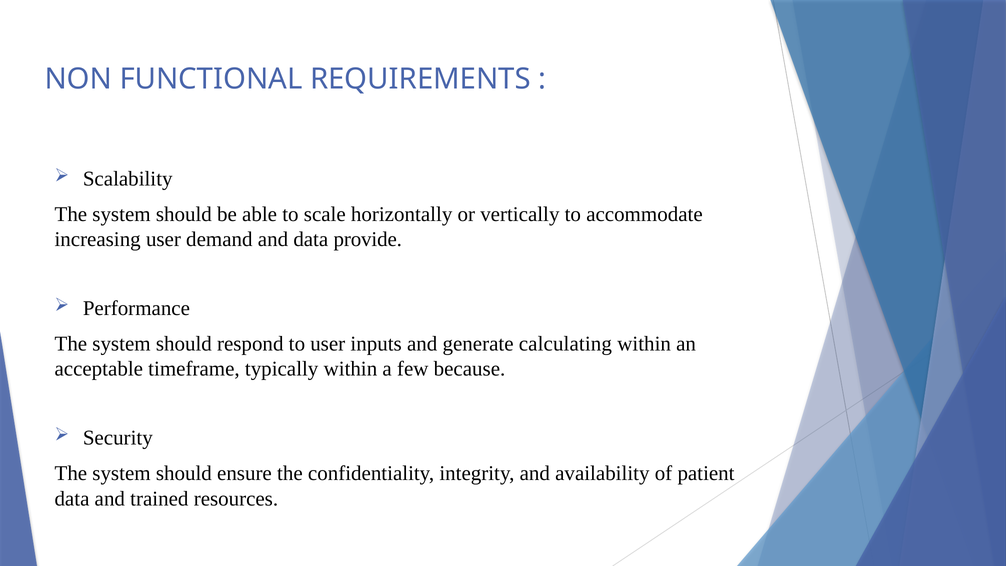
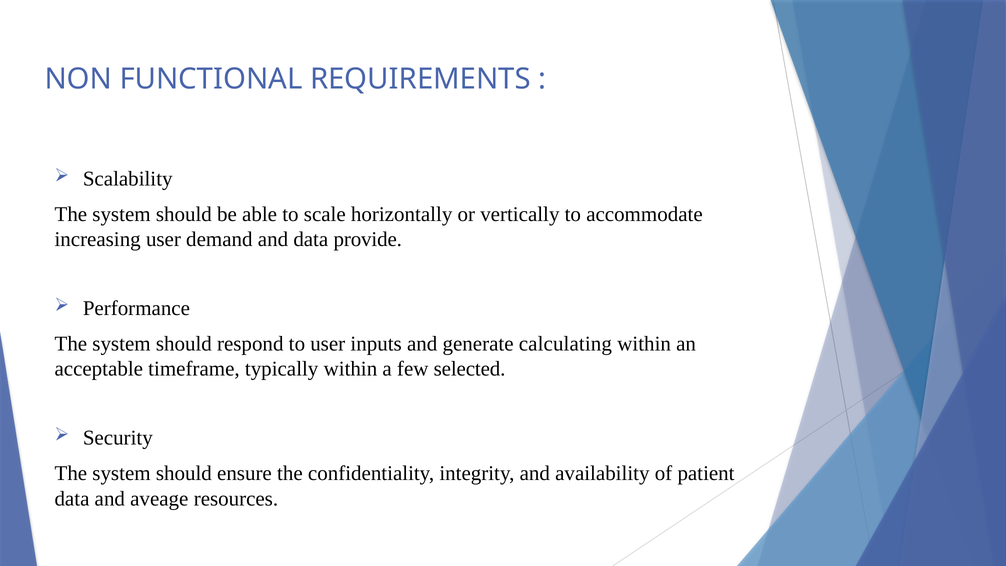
because: because -> selected (470, 369)
trained: trained -> aveage (159, 499)
